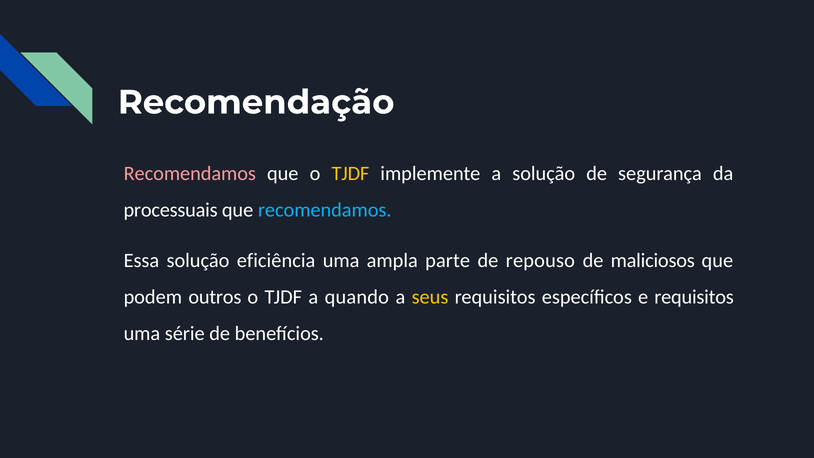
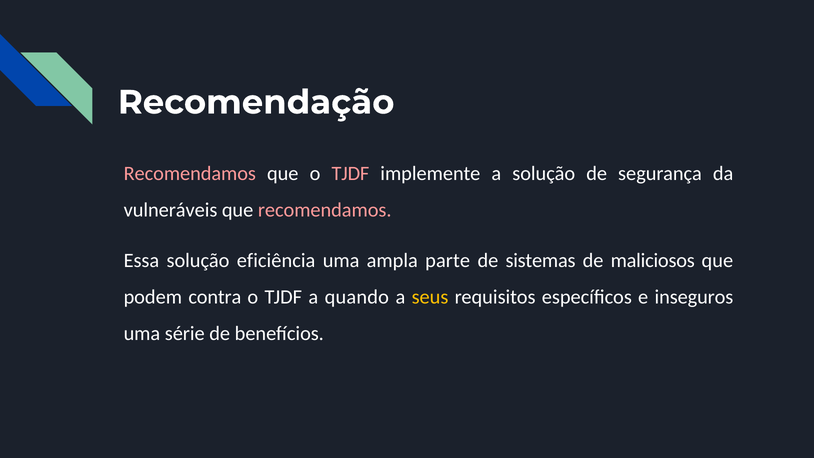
TJDF colour: yellow -> pink (350, 174)
processuais: processuais -> vulneráveis (170, 210)
recomendamos colour: light blue -> pink (325, 210)
repouso: repouso -> sistemas (541, 260)
outros: outros -> contra (215, 297)
e requisitos: requisitos -> inseguros (694, 297)
